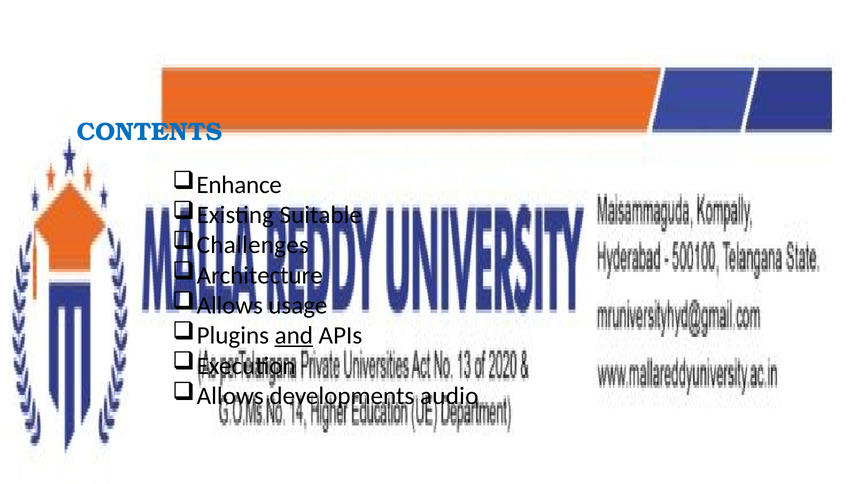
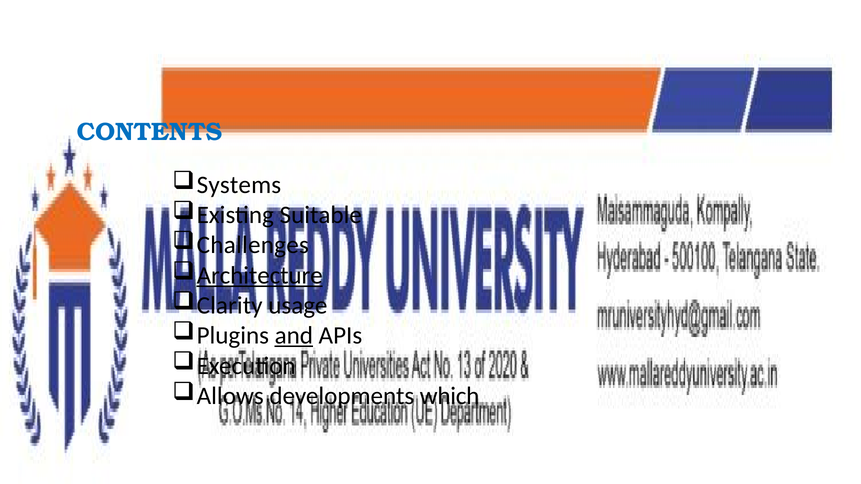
Enhance: Enhance -> Systems (239, 185)
Architecture underline: none -> present (260, 276)
Allows: Allows -> Clarity (230, 306)
audio: audio -> which (450, 396)
